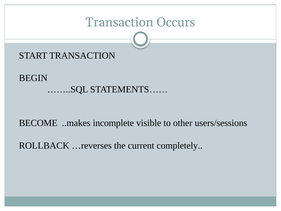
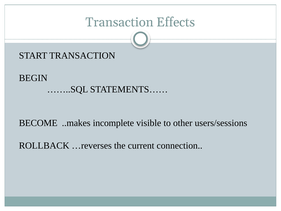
Occurs: Occurs -> Effects (176, 22)
completely: completely -> connection (180, 145)
